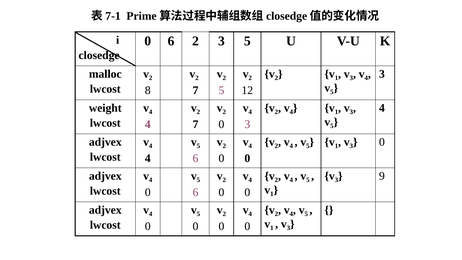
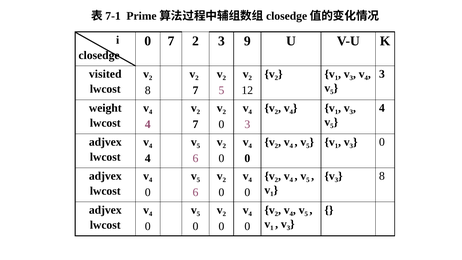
0 6: 6 -> 7 (171, 41)
3 5: 5 -> 9 (247, 41)
malloc: malloc -> visited (105, 74)
9: 9 -> 8 (382, 176)
